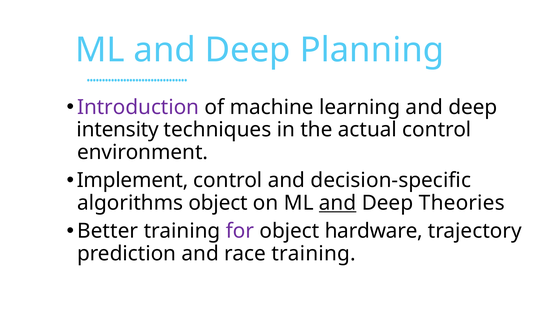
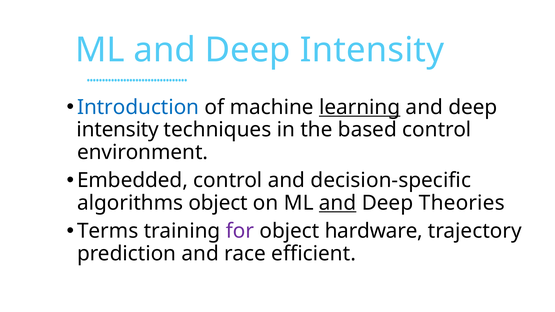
ML and Deep Planning: Planning -> Intensity (372, 50)
Introduction colour: purple -> blue (138, 107)
learning underline: none -> present (360, 107)
actual: actual -> based (367, 130)
Implement: Implement -> Embedded (132, 181)
Better: Better -> Terms (108, 231)
race training: training -> efficient (314, 254)
